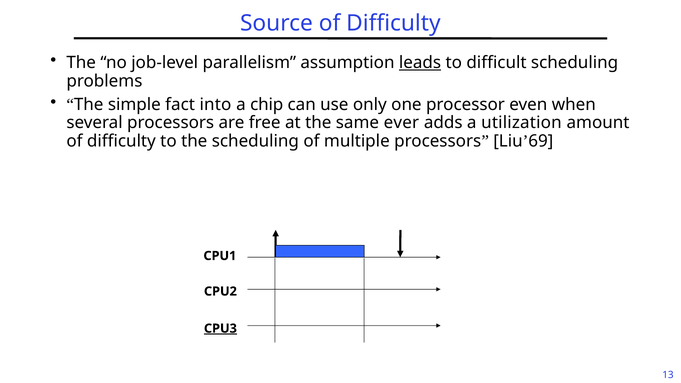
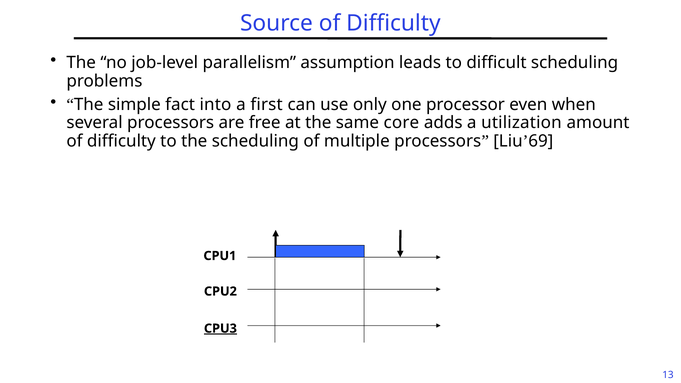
leads underline: present -> none (420, 63)
chip: chip -> first (267, 105)
ever: ever -> core (401, 123)
